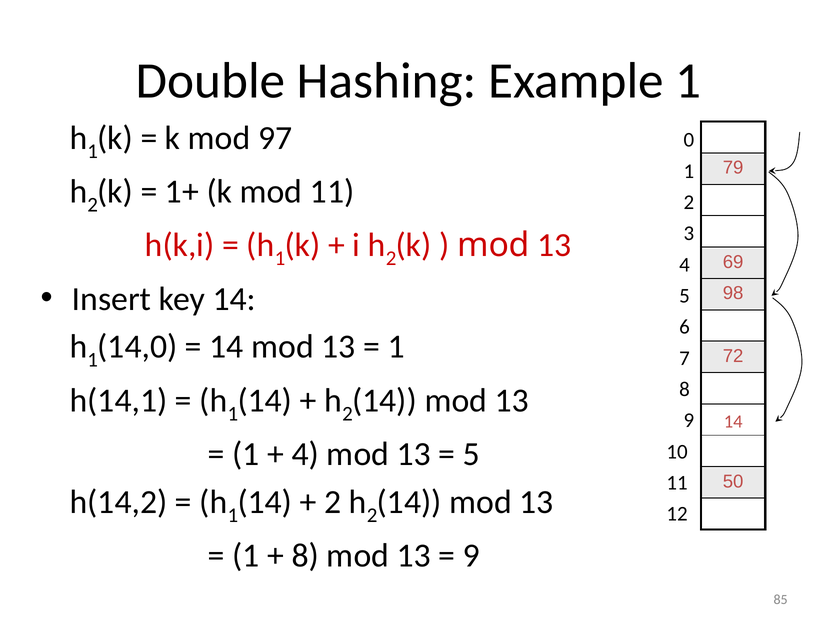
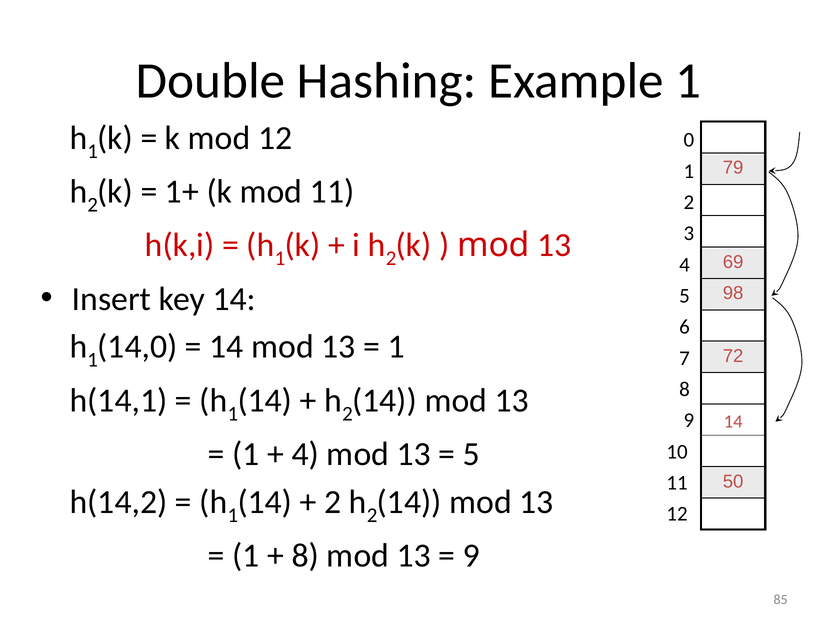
mod 97: 97 -> 12 (275, 138)
